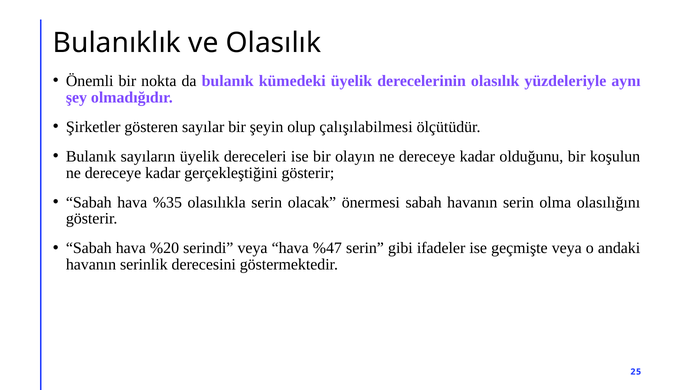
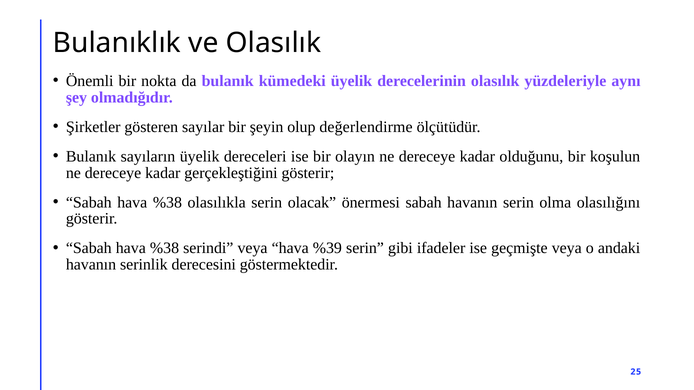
çalışılabilmesi: çalışılabilmesi -> değerlendirme (366, 127)
%35: %35 -> %38 (167, 202)
%20: %20 -> %38 (165, 248)
%47: %47 -> %39 (327, 248)
